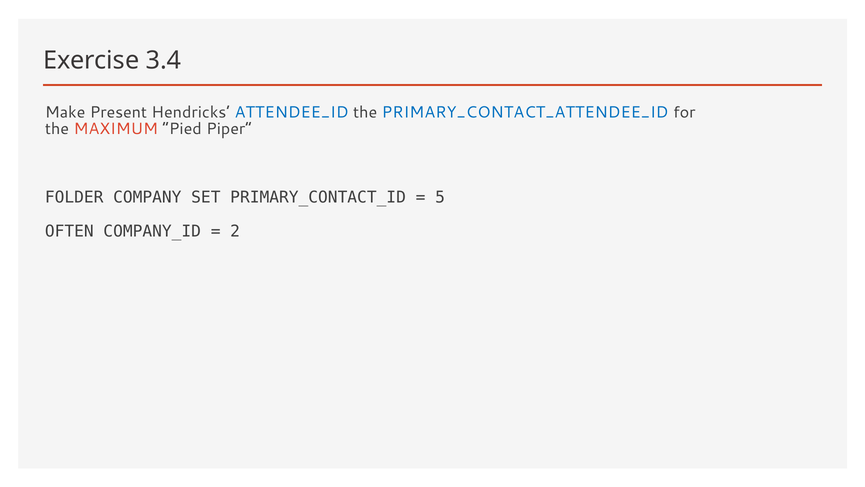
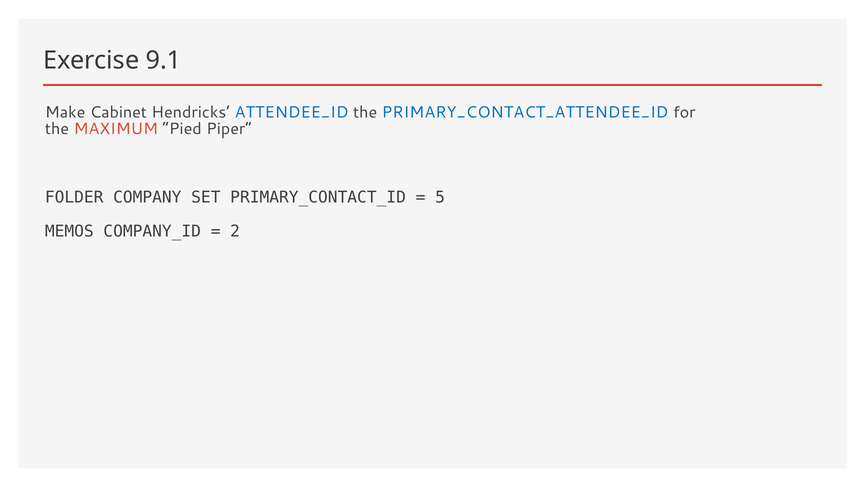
3.4: 3.4 -> 9.1 (164, 61)
Present: Present -> Cabinet (118, 112)
OFTEN: OFTEN -> MEMOS (69, 231)
